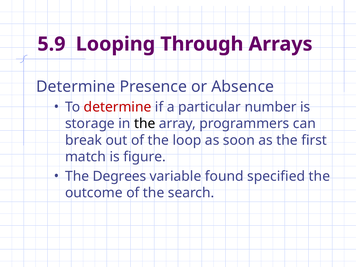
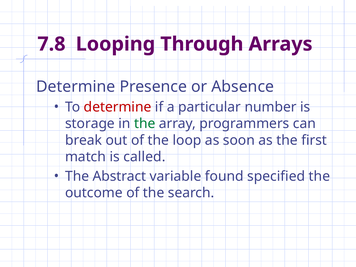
5.9: 5.9 -> 7.8 (51, 44)
the colour: black -> green (145, 124)
figure: figure -> called (144, 157)
Degrees: Degrees -> Abstract (119, 176)
